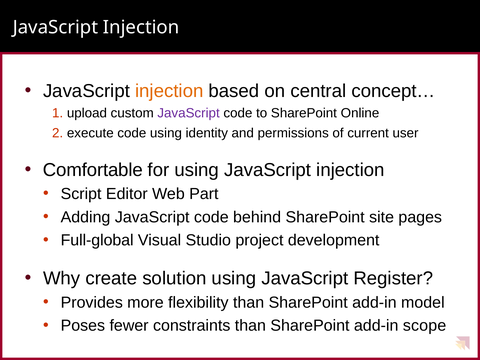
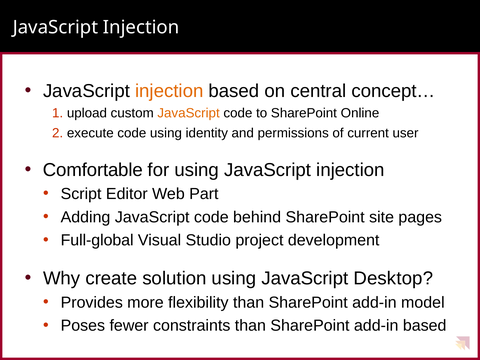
JavaScript colour: purple -> orange (189, 113)
Register: Register -> Desktop (393, 278)
add-in scope: scope -> based (425, 326)
